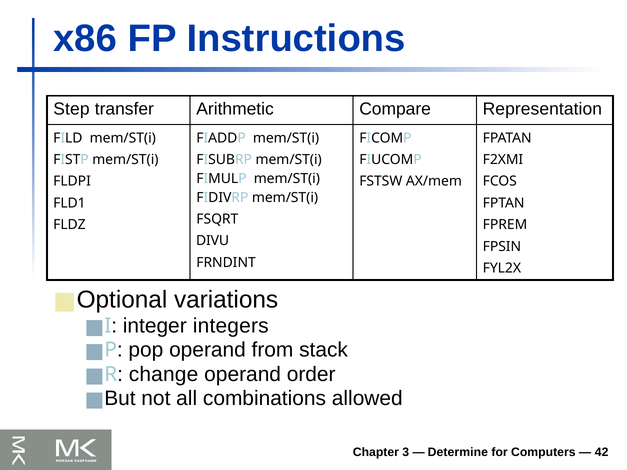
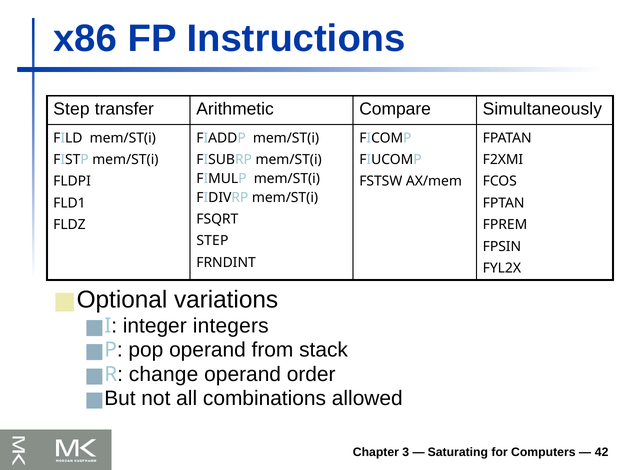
Representation: Representation -> Simultaneously (542, 109)
DIVU: DIVU -> STEP (212, 241)
Determine: Determine -> Saturating (458, 453)
